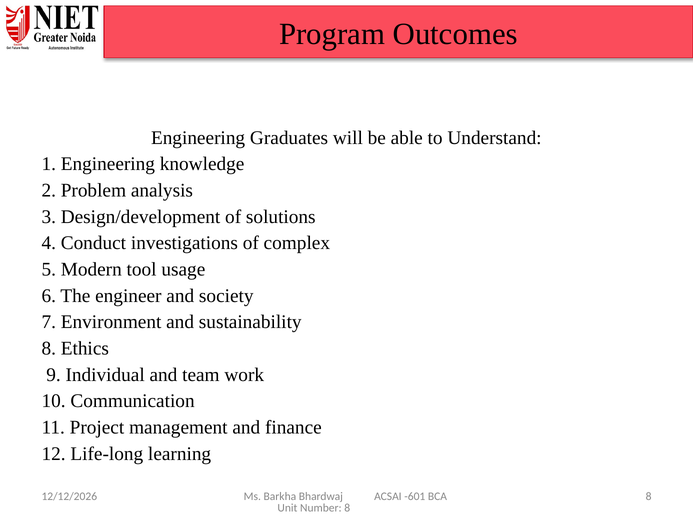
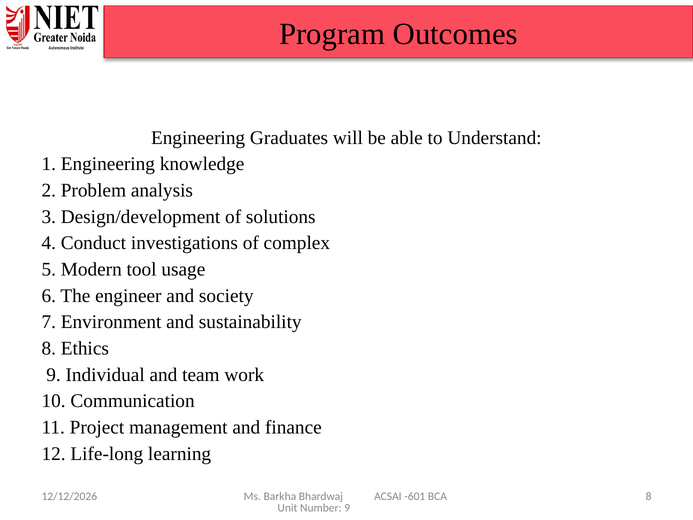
Number 8: 8 -> 9 (347, 508)
